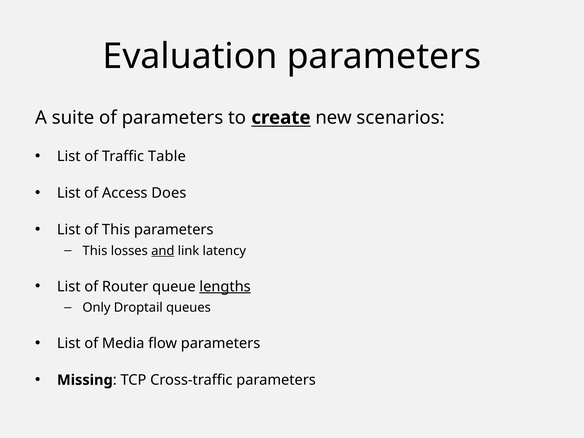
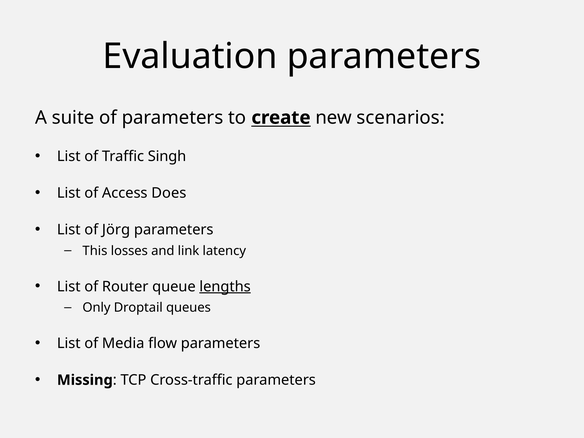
Table: Table -> Singh (167, 156)
of This: This -> Jörg (116, 230)
and underline: present -> none (163, 251)
